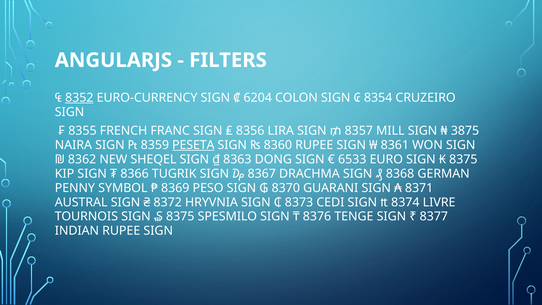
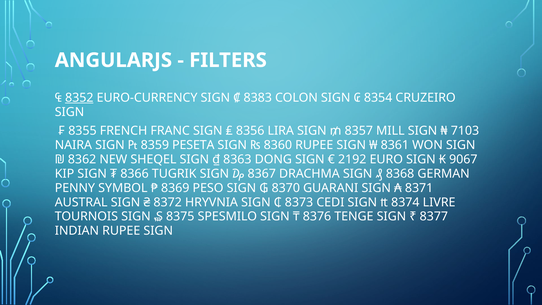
6204: 6204 -> 8383 (258, 98)
3875: 3875 -> 7103 (465, 131)
PESETA underline: present -> none (193, 145)
6533: 6533 -> 2192 (352, 159)
8375: 8375 -> 9067 (463, 159)
